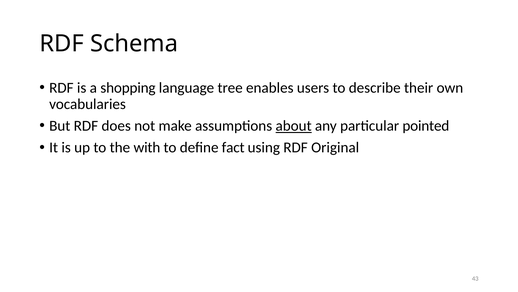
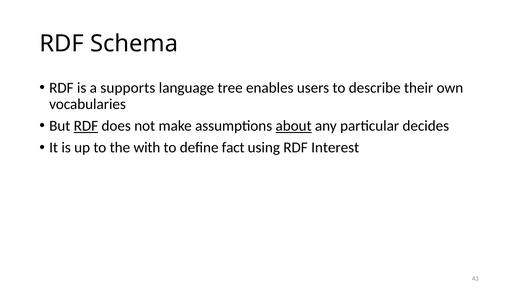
shopping: shopping -> supports (128, 88)
RDF underline: none -> present (86, 126)
pointed: pointed -> decides (426, 126)
Original: Original -> Interest (335, 147)
